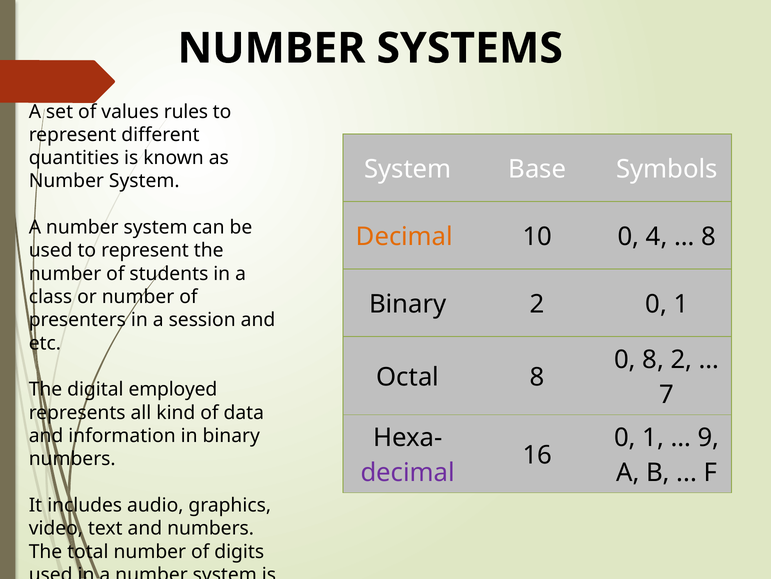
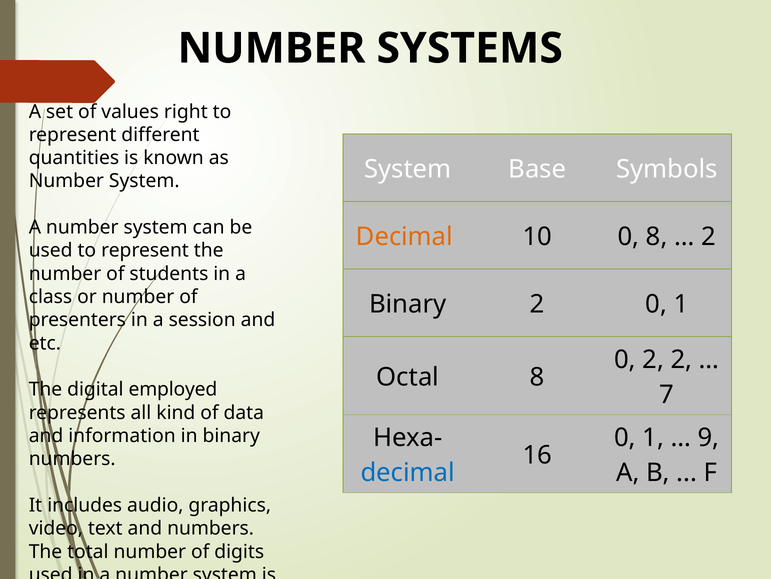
rules: rules -> right (186, 112)
0 4: 4 -> 8 (657, 236)
8: 8 -> 2 (709, 236)
0 8: 8 -> 2 (653, 359)
decimal colour: purple -> blue (408, 472)
